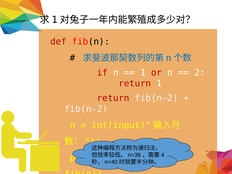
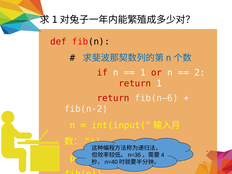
fib(n–2: fib(n–2 -> fib(n–6 (156, 98)
